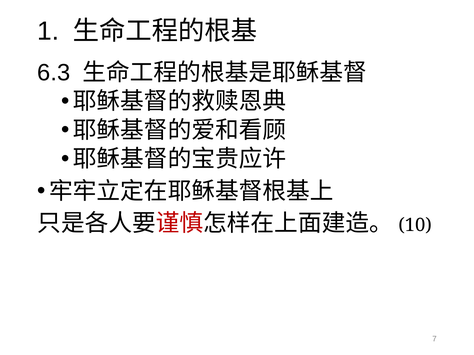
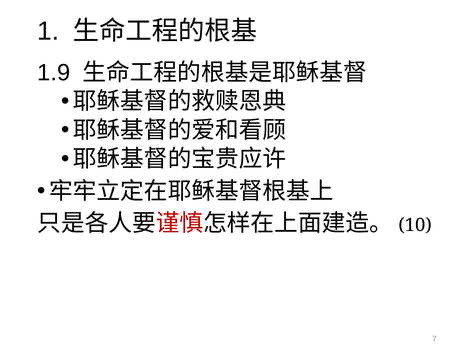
6.3: 6.3 -> 1.9 (54, 73)
